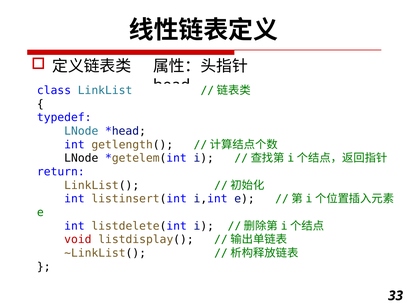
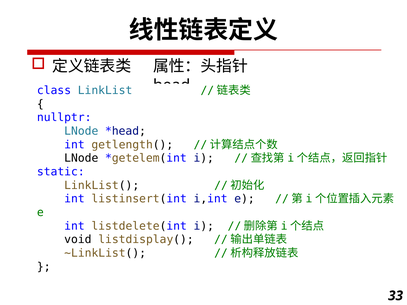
typedef: typedef -> nullptr (64, 118)
return: return -> static (61, 172)
void colour: red -> black (78, 240)
